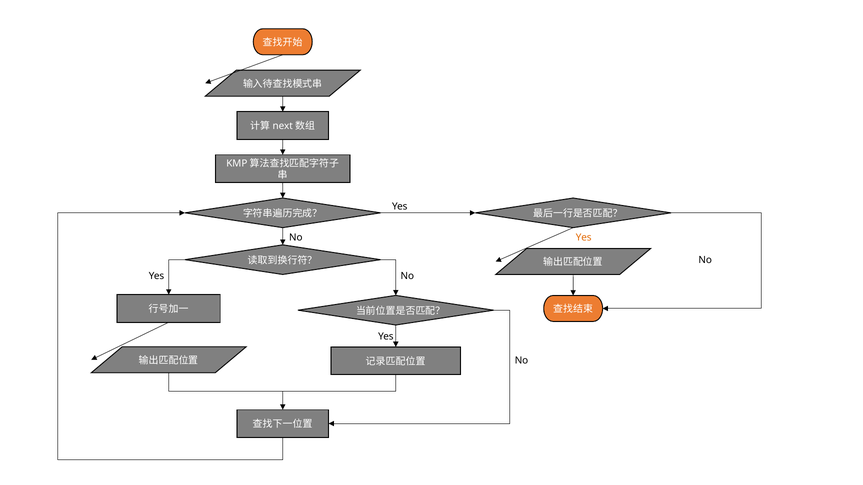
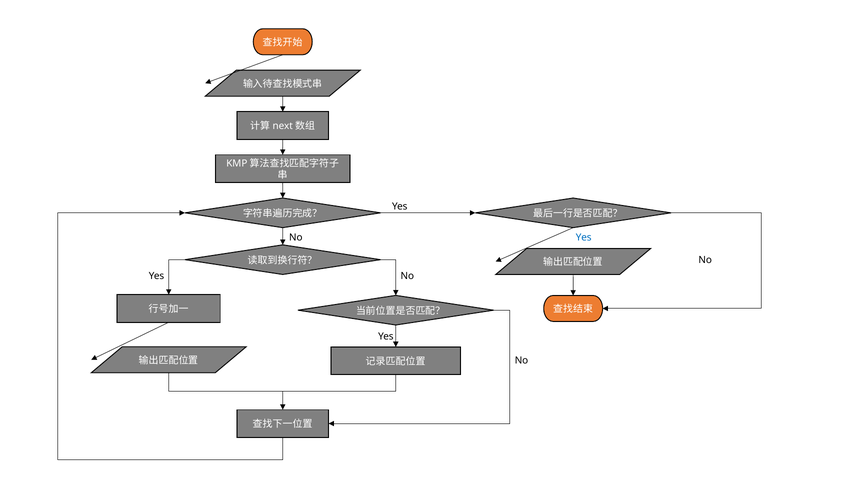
Yes colour: orange -> blue (584, 238)
